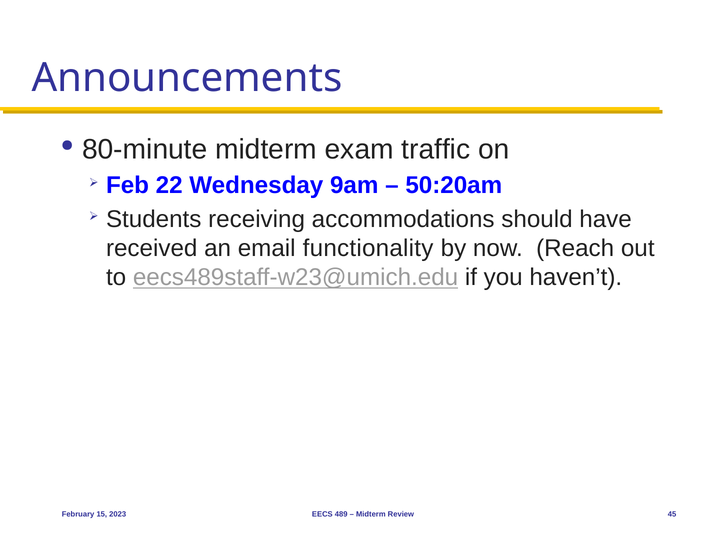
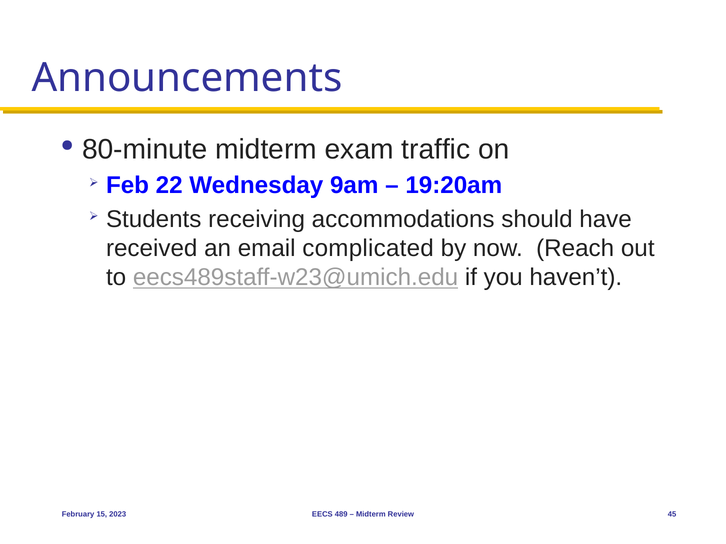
50:20am: 50:20am -> 19:20am (454, 186)
functionality: functionality -> complicated (368, 249)
